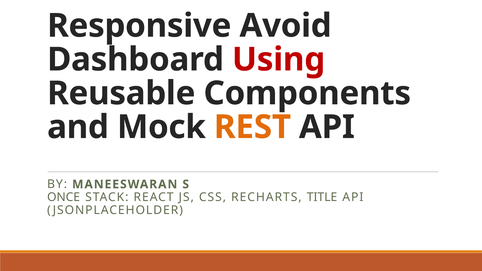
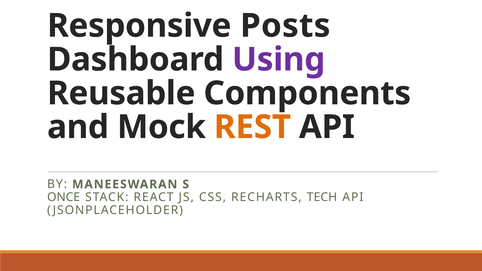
Avoid: Avoid -> Posts (285, 26)
Using colour: red -> purple (279, 60)
TITLE: TITLE -> TECH (322, 197)
